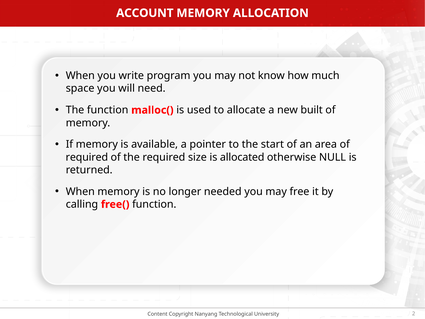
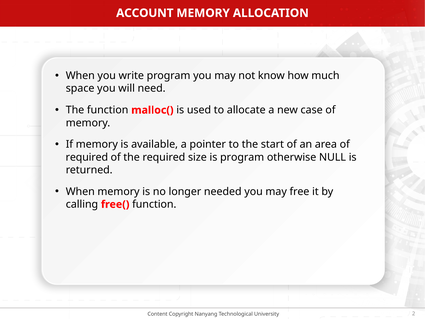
built: built -> case (312, 110)
is allocated: allocated -> program (242, 157)
